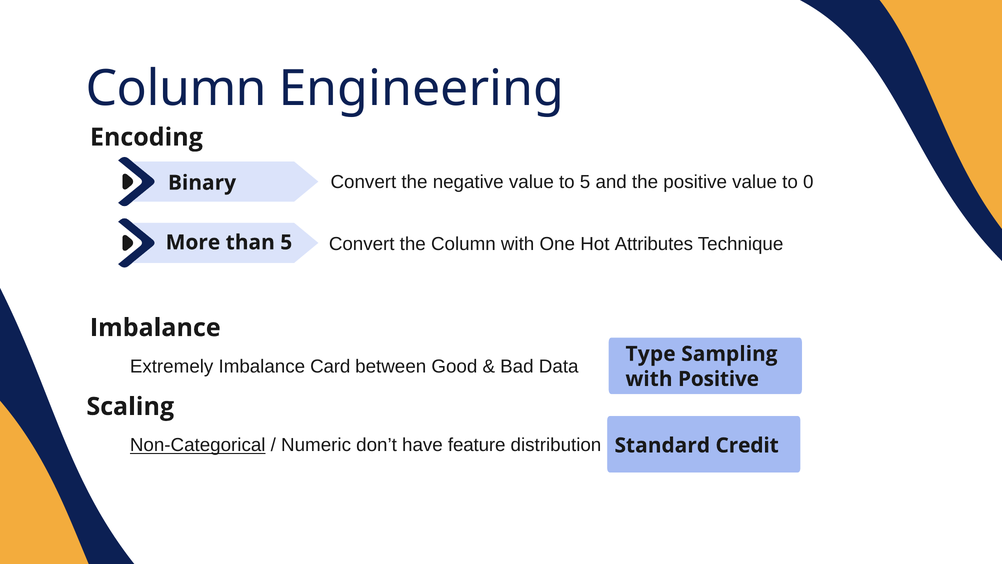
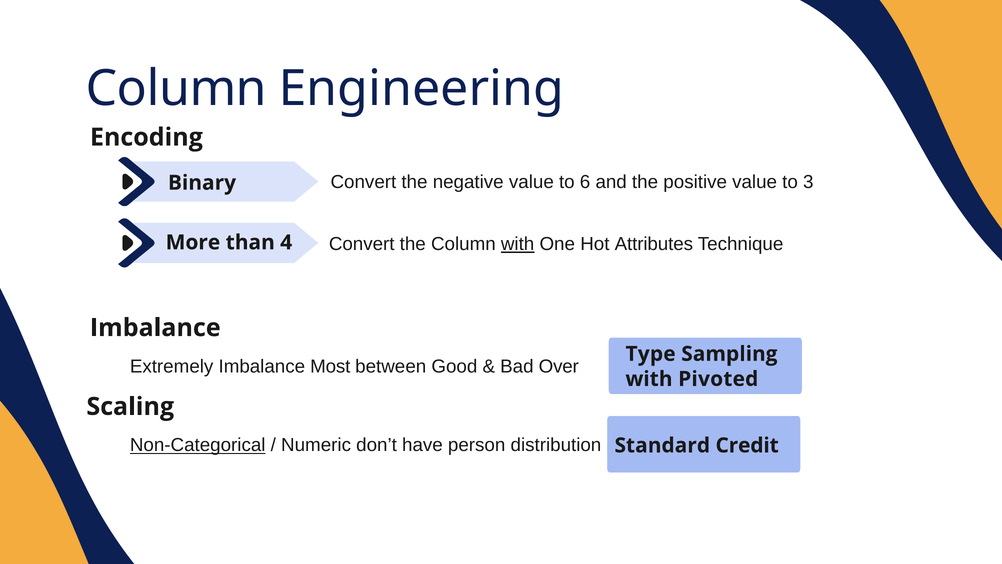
to 5: 5 -> 6 (585, 182)
0: 0 -> 3 (808, 182)
than 5: 5 -> 4 (286, 242)
with underline: none -> present (518, 244)
Card: Card -> Most (330, 366)
Data: Data -> Over (559, 366)
with Positive: Positive -> Pivoted (718, 379)
feature: feature -> person (477, 445)
